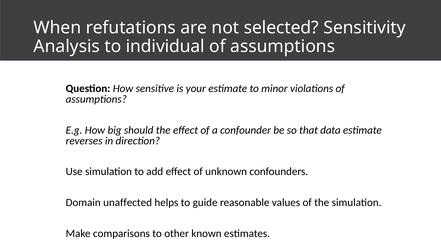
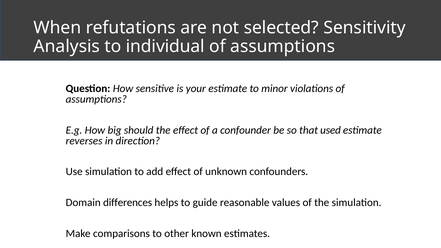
data: data -> used (330, 130)
unaffected: unaffected -> differences (128, 203)
